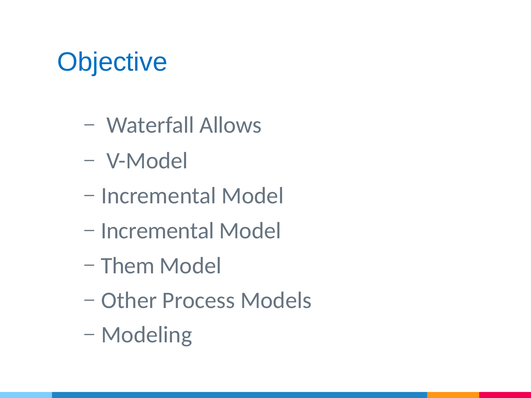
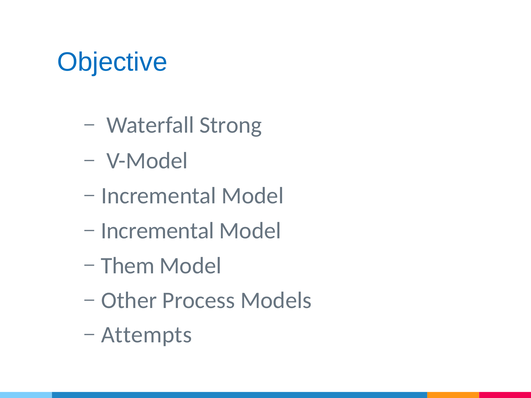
Allows: Allows -> Strong (231, 125)
Modeling: Modeling -> Attempts (147, 335)
